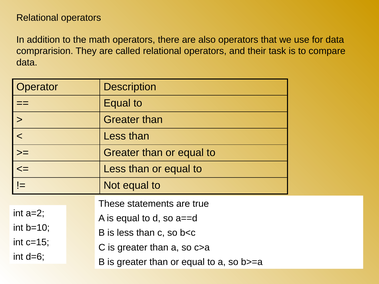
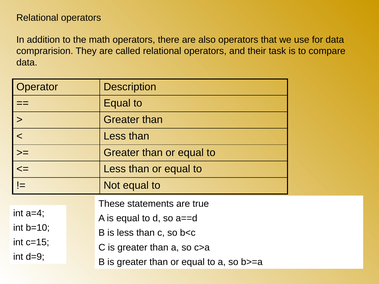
a=2: a=2 -> a=4 (35, 213)
d=6: d=6 -> d=9 (35, 257)
